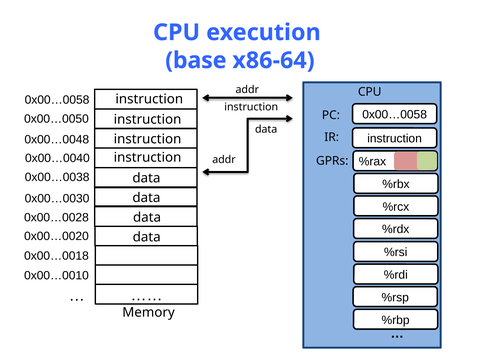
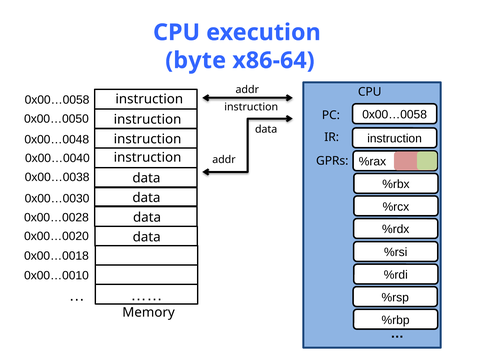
base: base -> byte (196, 60)
